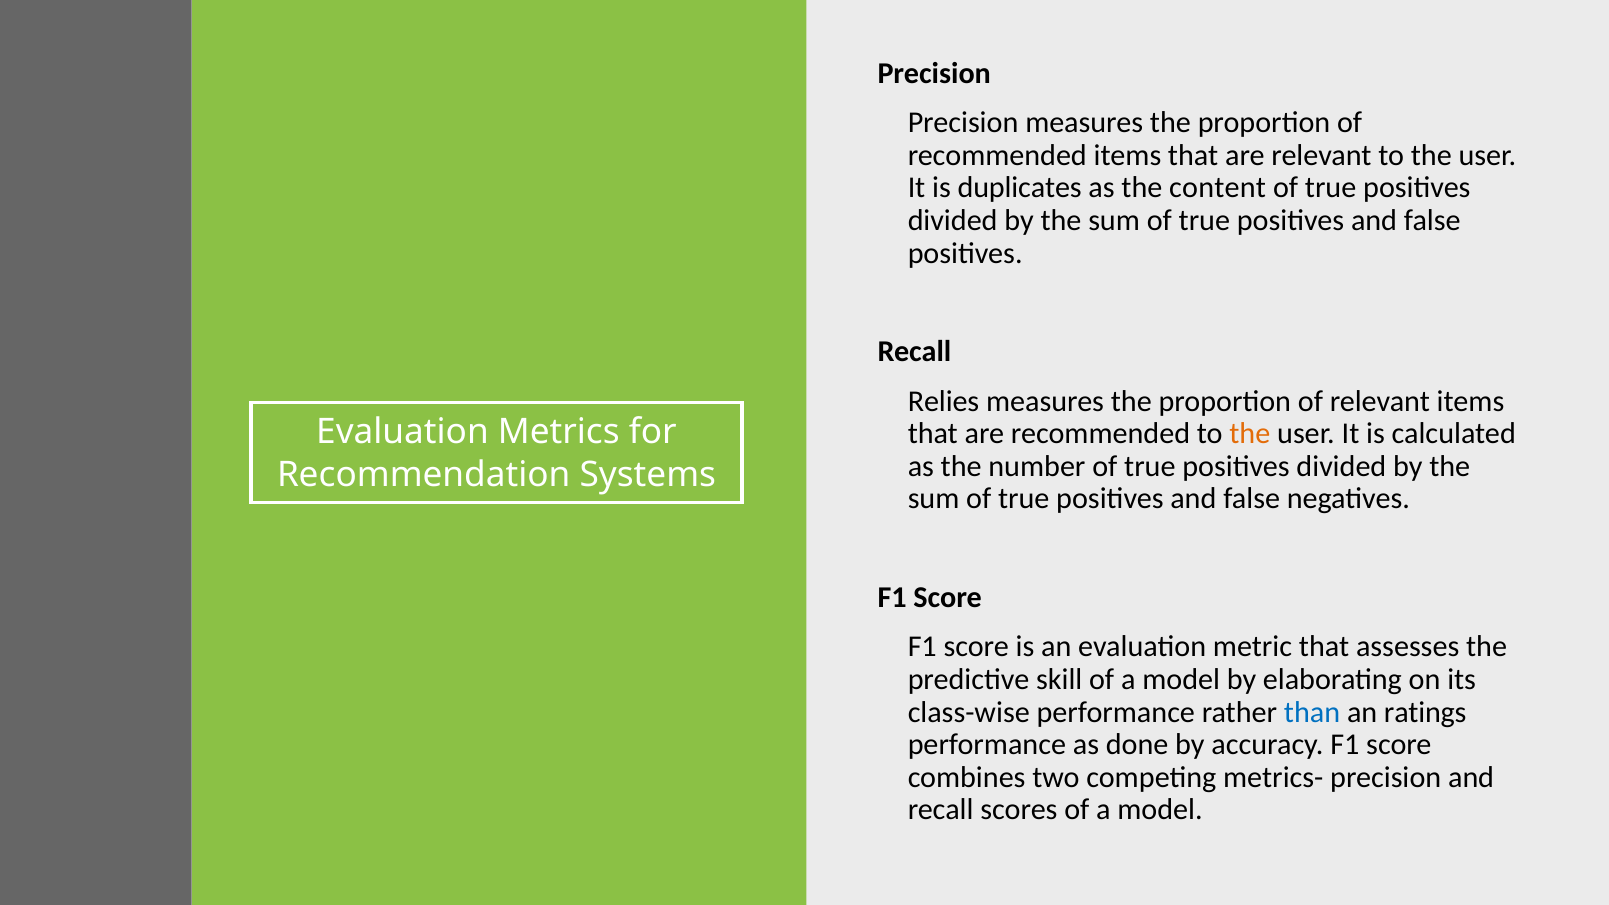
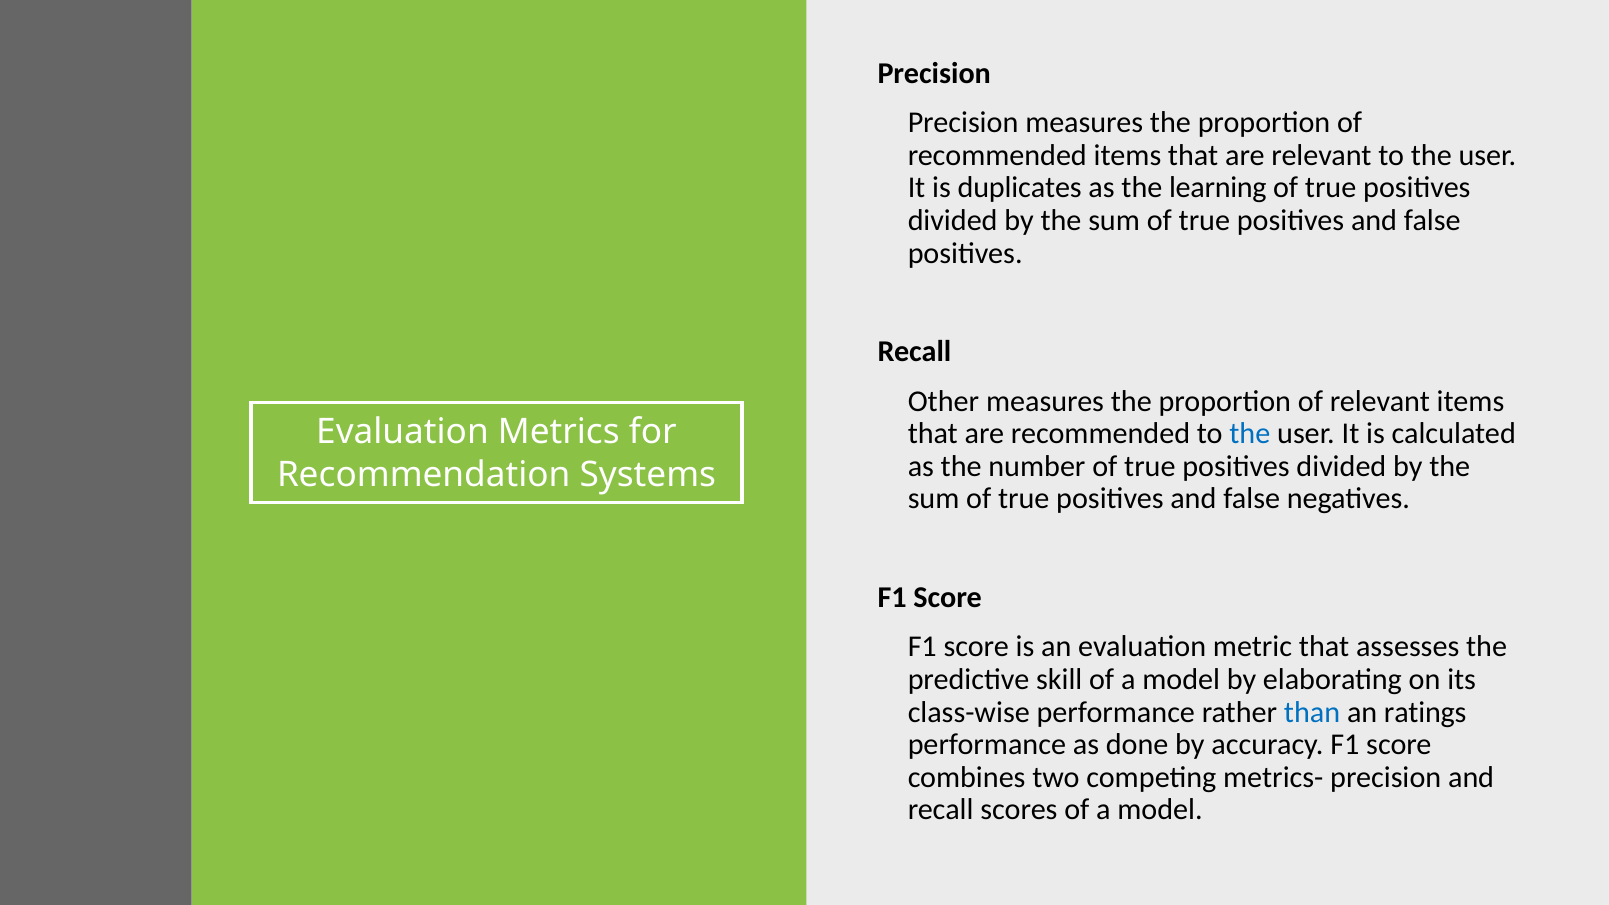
content: content -> learning (1218, 188)
Relies: Relies -> Other (943, 401)
the colour: orange -> blue (1250, 434)
